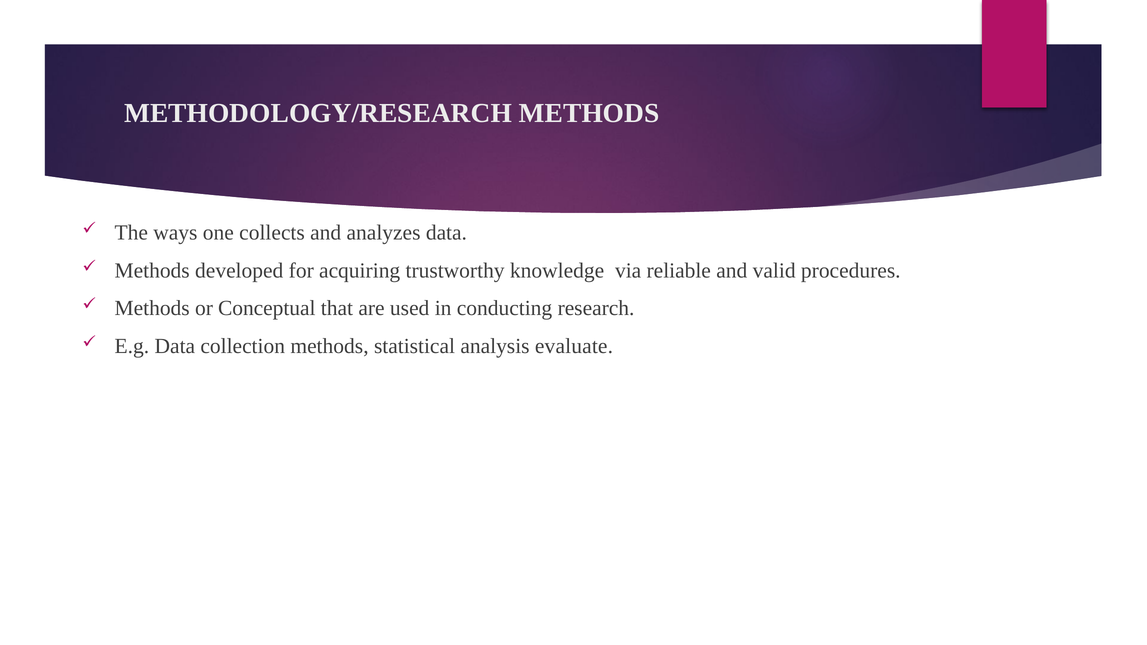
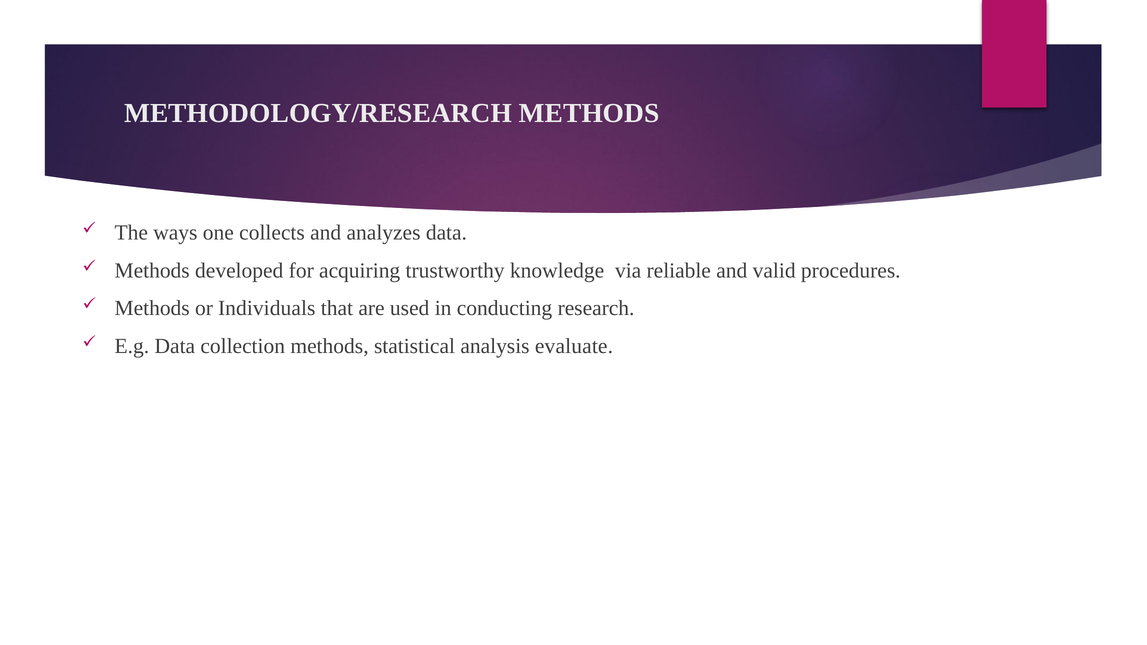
Conceptual: Conceptual -> Individuals (267, 308)
